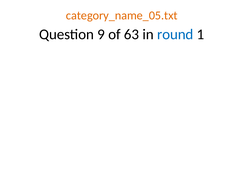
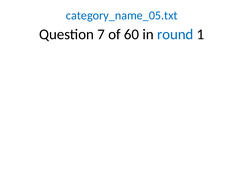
category_name_05.txt colour: orange -> blue (122, 15)
9: 9 -> 7 (101, 34)
63: 63 -> 60 (132, 34)
